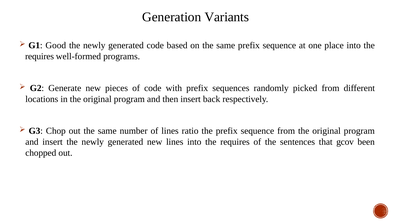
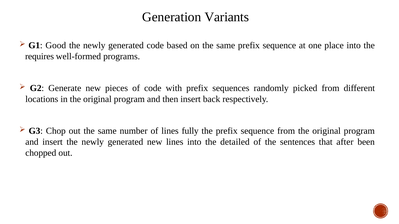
ratio: ratio -> fully (190, 131)
lines into the requires: requires -> detailed (235, 142)
gcov: gcov -> after (345, 142)
